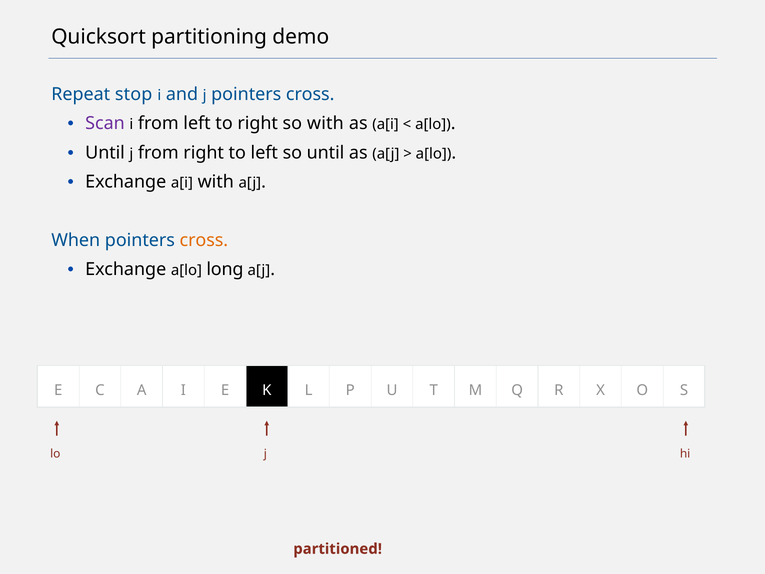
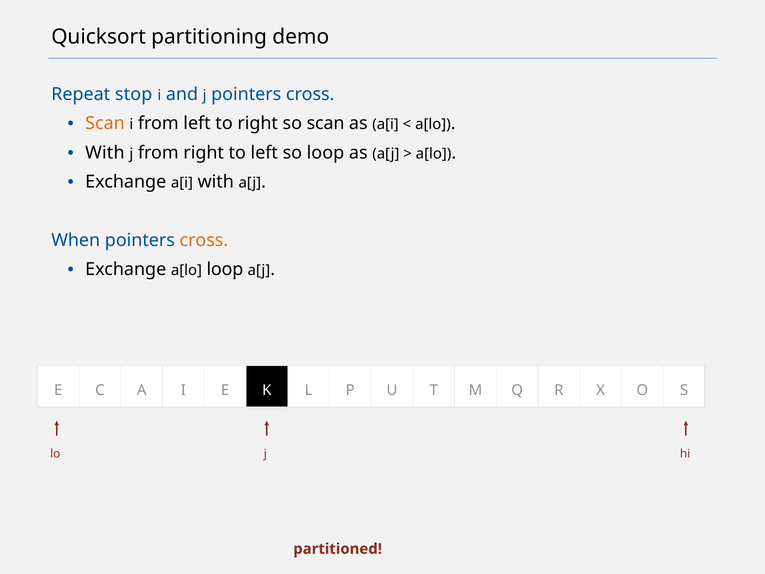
Scan colour: purple -> orange (105, 123)
so with: with -> scan (326, 123)
Until: Until -> With (105, 153)
so until: until -> loop (325, 153)
a[lo long: long -> loop (225, 269)
